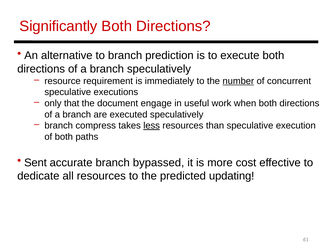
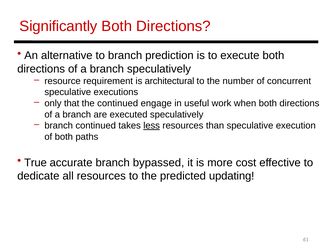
immediately: immediately -> architectural (170, 81)
number underline: present -> none (238, 81)
the document: document -> continued (118, 103)
branch compress: compress -> continued (96, 126)
Sent: Sent -> True (35, 163)
